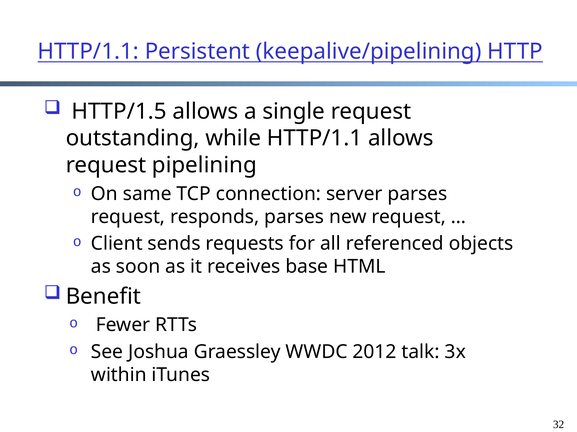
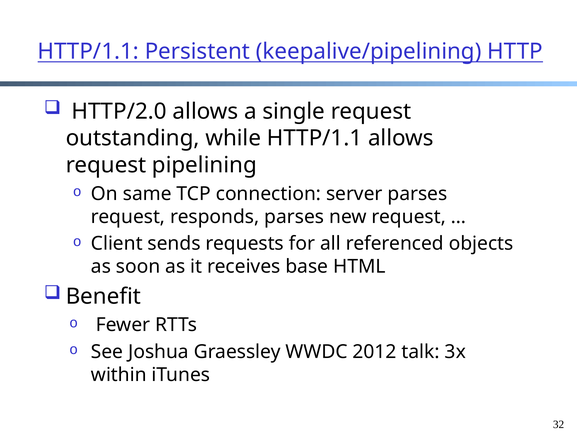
HTTP/1.5: HTTP/1.5 -> HTTP/2.0 (119, 111)
